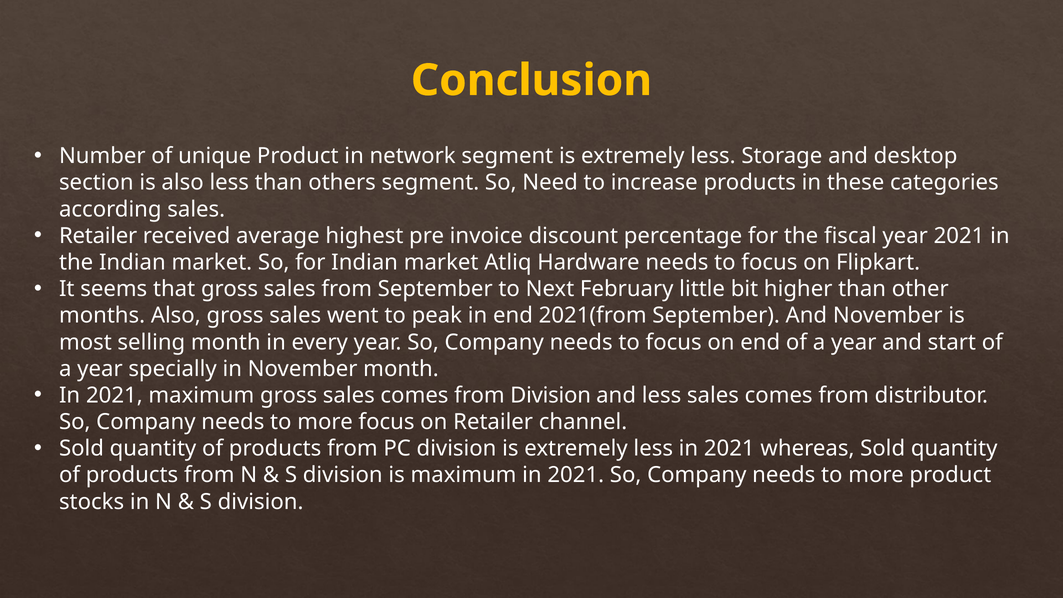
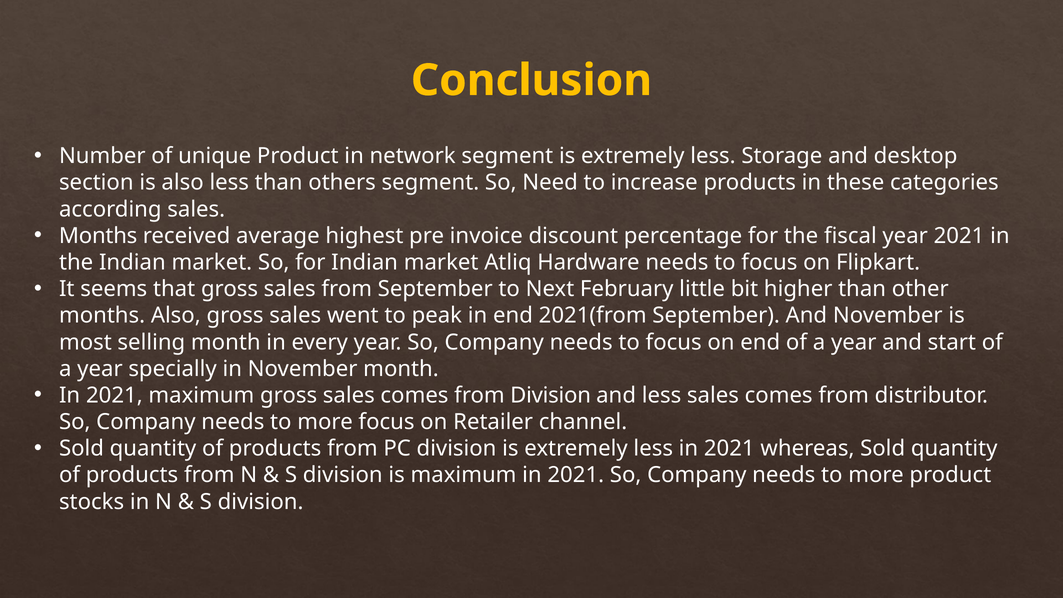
Retailer: Retailer -> Months (98, 236)
